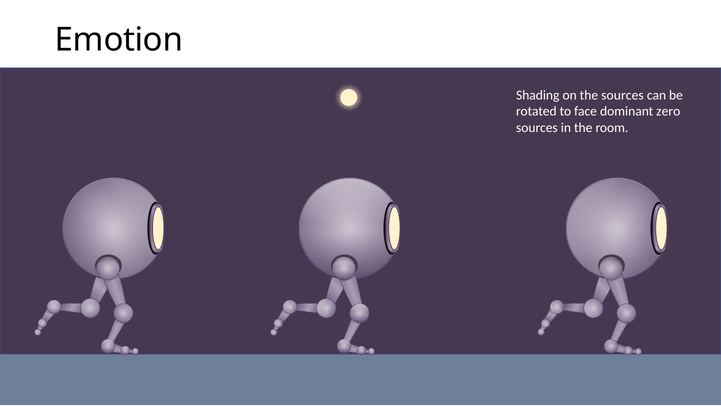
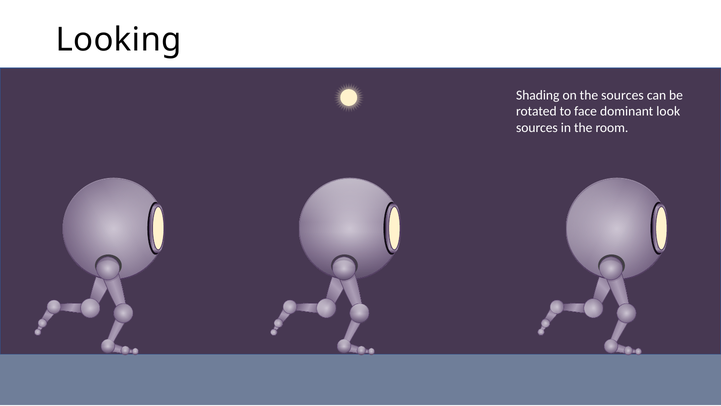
Emotion: Emotion -> Looking (119, 40)
zero: zero -> look (668, 111)
